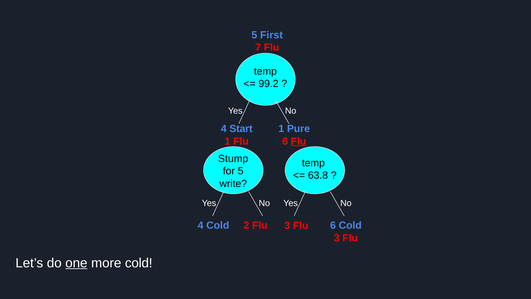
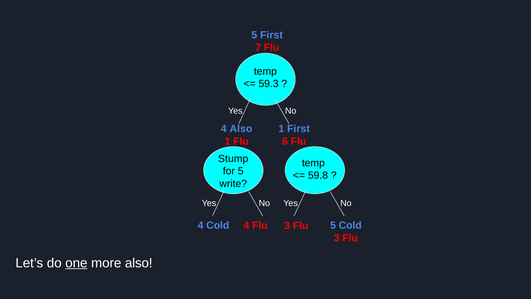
99.2: 99.2 -> 59.3 (269, 84)
1 Pure: Pure -> First (298, 129)
4 Start: Start -> Also (241, 129)
Flu underline: present -> none (298, 141)
63.8: 63.8 -> 59.8 (318, 175)
Cold 2: 2 -> 4 (246, 225)
Flu 6: 6 -> 5 (333, 225)
more cold: cold -> also (139, 263)
